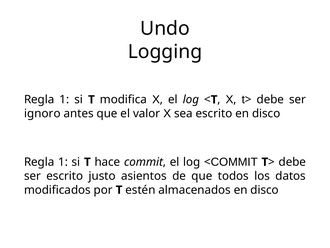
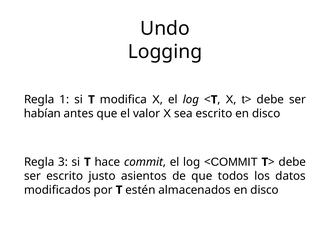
ignoro: ignoro -> habían (42, 113)
1: 1 -> 3 (63, 162)
